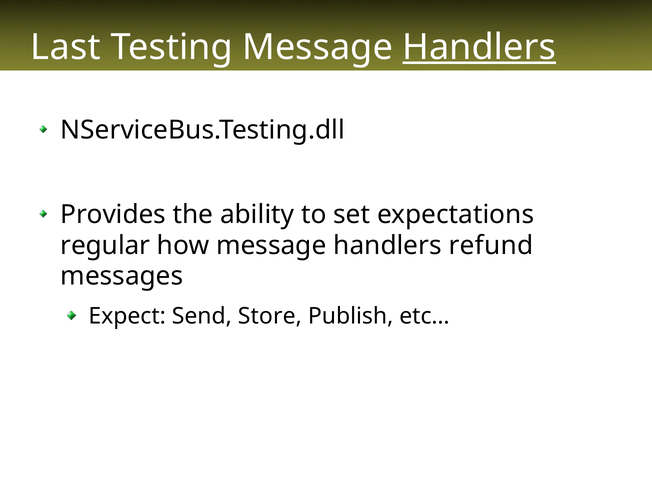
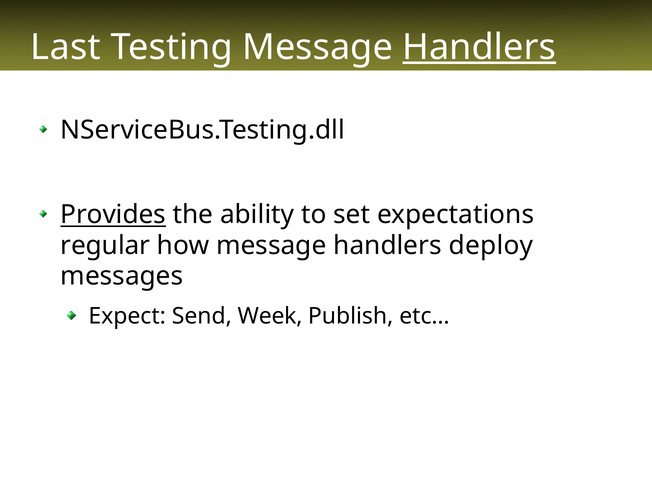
Provides underline: none -> present (113, 215)
refund: refund -> deploy (491, 245)
Store: Store -> Week (270, 316)
